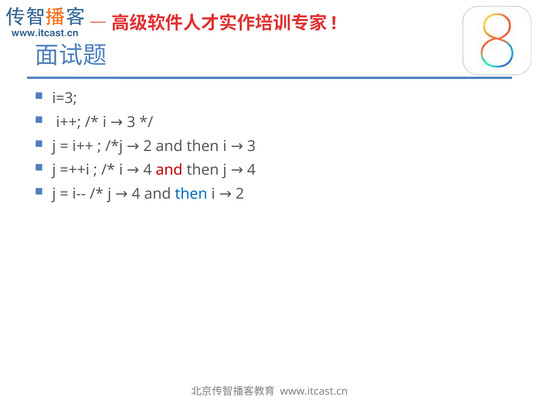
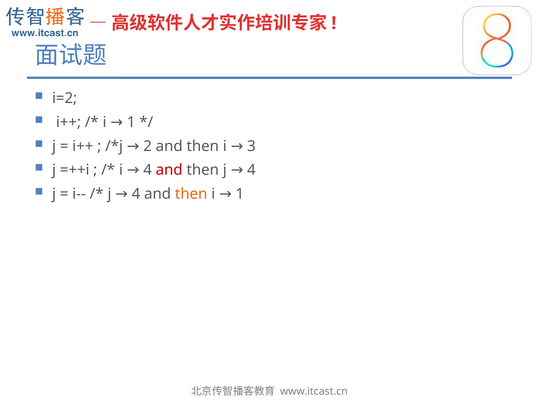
i=3: i=3 -> i=2 (65, 98)
3: 3 -> 1 (131, 122)
then colour: blue -> orange (191, 194)
2: 2 -> 1 (240, 194)
